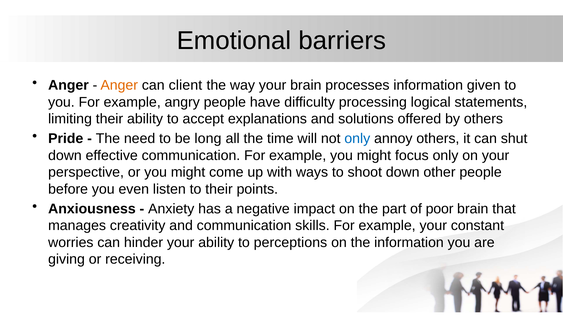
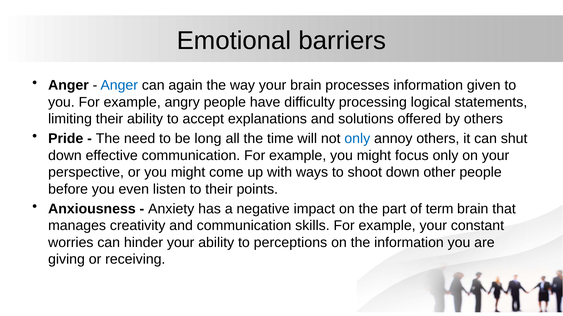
Anger colour: orange -> blue (119, 85)
client: client -> again (186, 85)
poor: poor -> term (440, 209)
